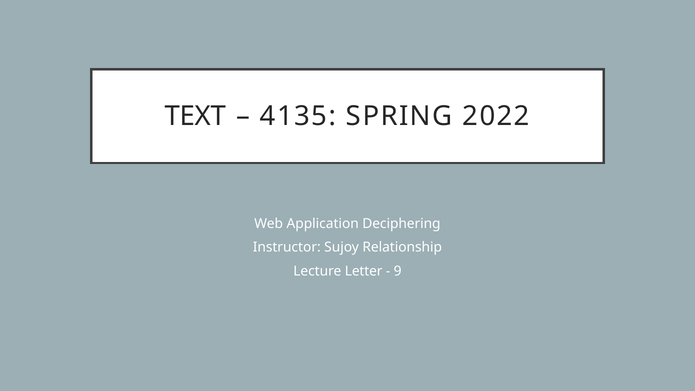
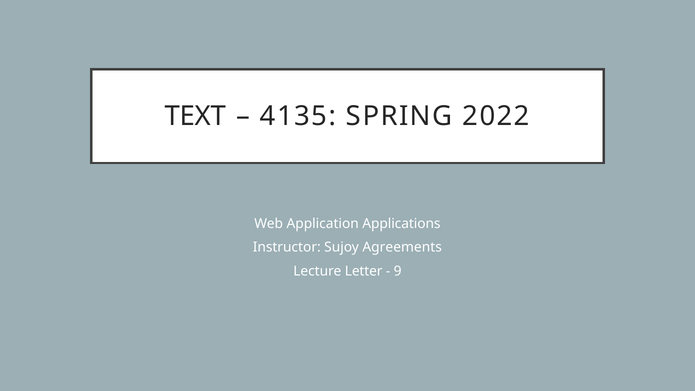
Deciphering: Deciphering -> Applications (401, 224)
Relationship: Relationship -> Agreements (402, 247)
